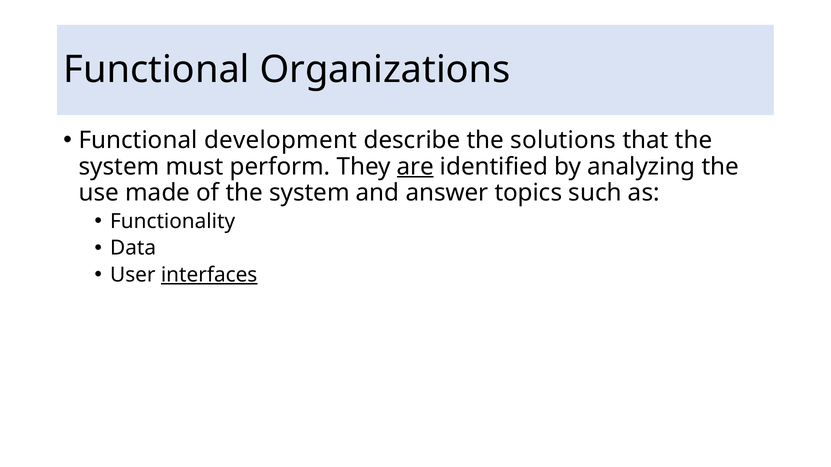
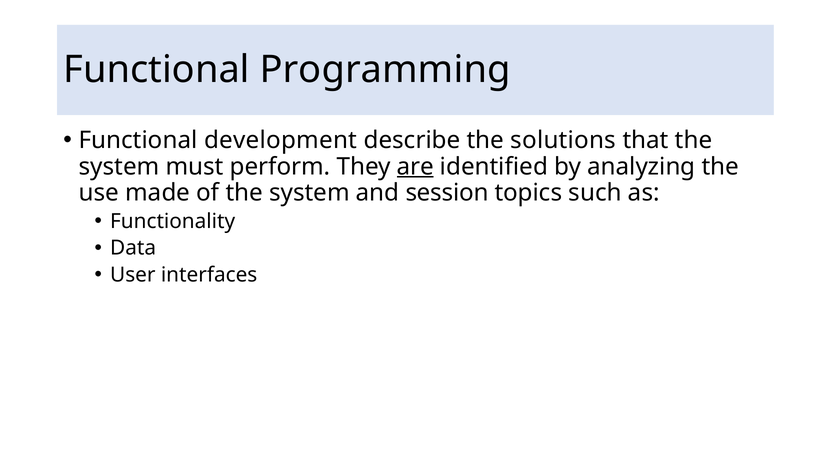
Organizations: Organizations -> Programming (385, 70)
answer: answer -> session (447, 193)
interfaces underline: present -> none (209, 275)
